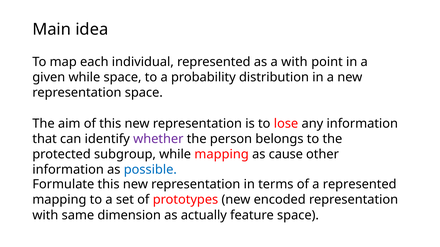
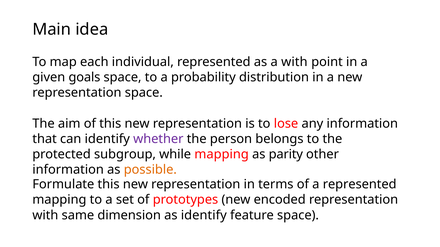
given while: while -> goals (84, 77)
cause: cause -> parity (286, 155)
possible colour: blue -> orange (150, 170)
as actually: actually -> identify (204, 216)
